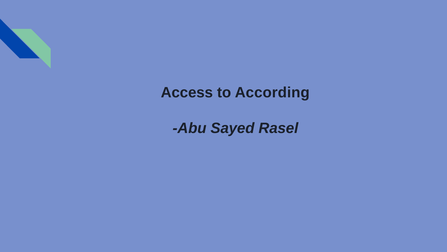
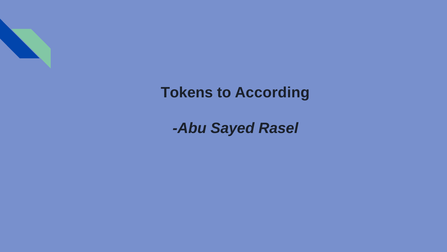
Access: Access -> Tokens (187, 92)
